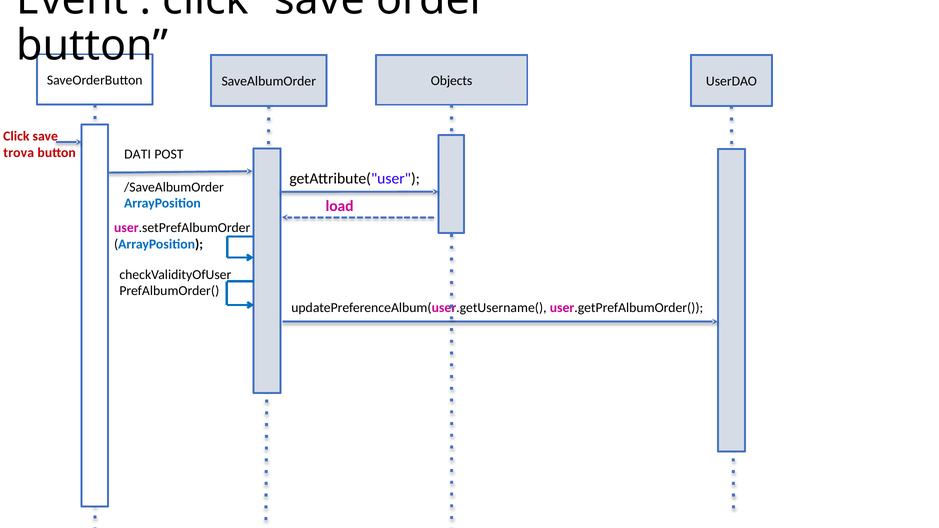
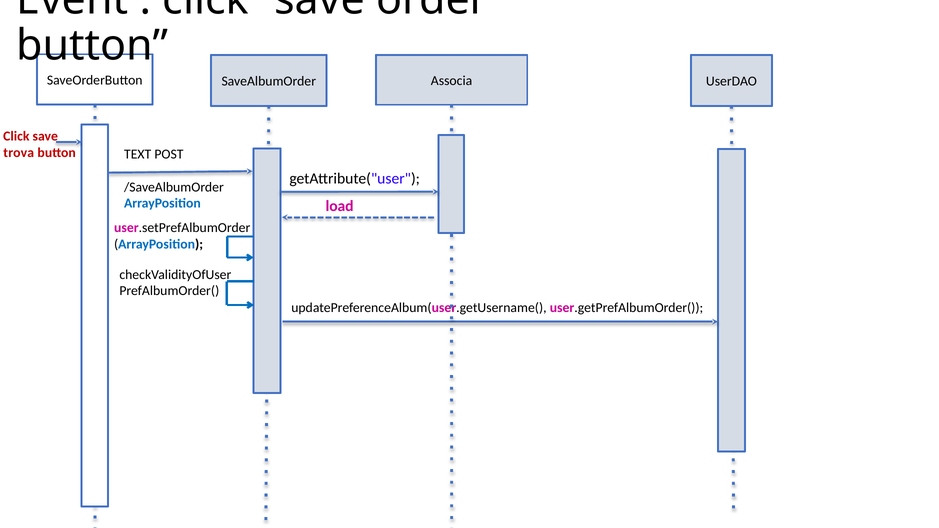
Objects: Objects -> Associa (452, 81)
DATI: DATI -> TEXT (138, 154)
